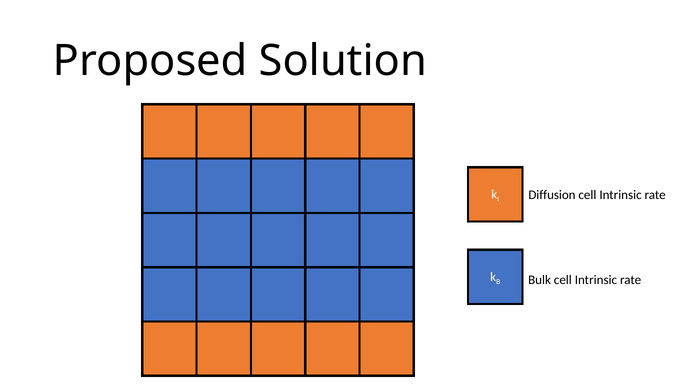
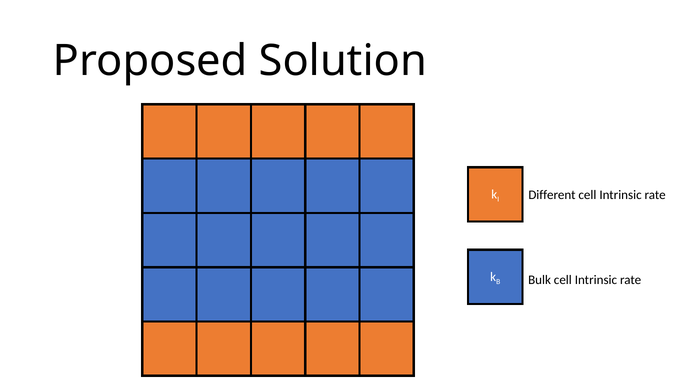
Diffusion: Diffusion -> Different (552, 195)
